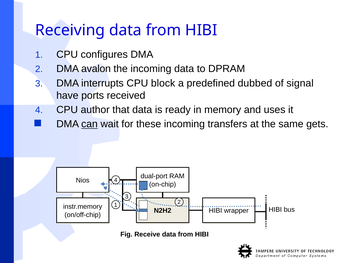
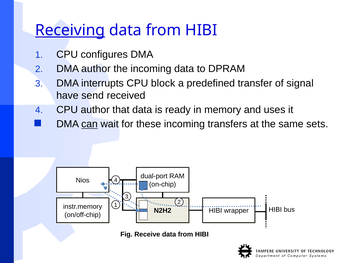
Receiving underline: none -> present (70, 30)
DMA avalon: avalon -> author (96, 69)
dubbed: dubbed -> transfer (255, 83)
ports: ports -> send (93, 95)
gets: gets -> sets (317, 124)
